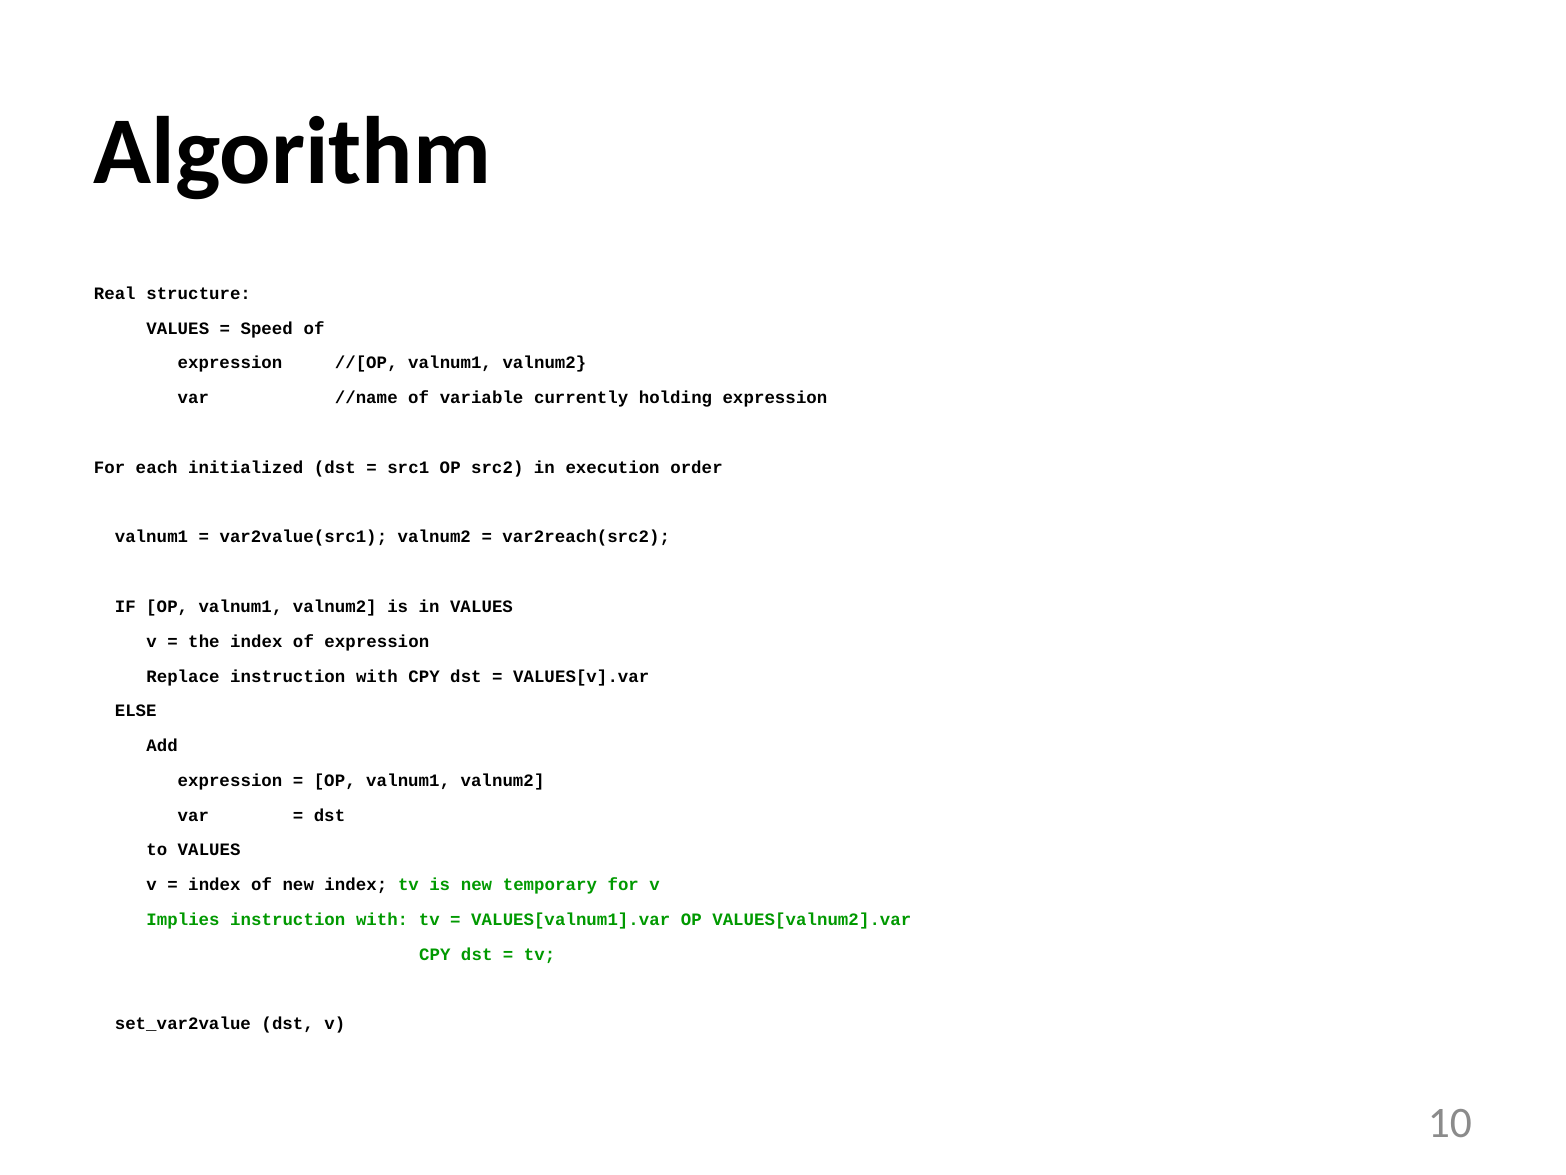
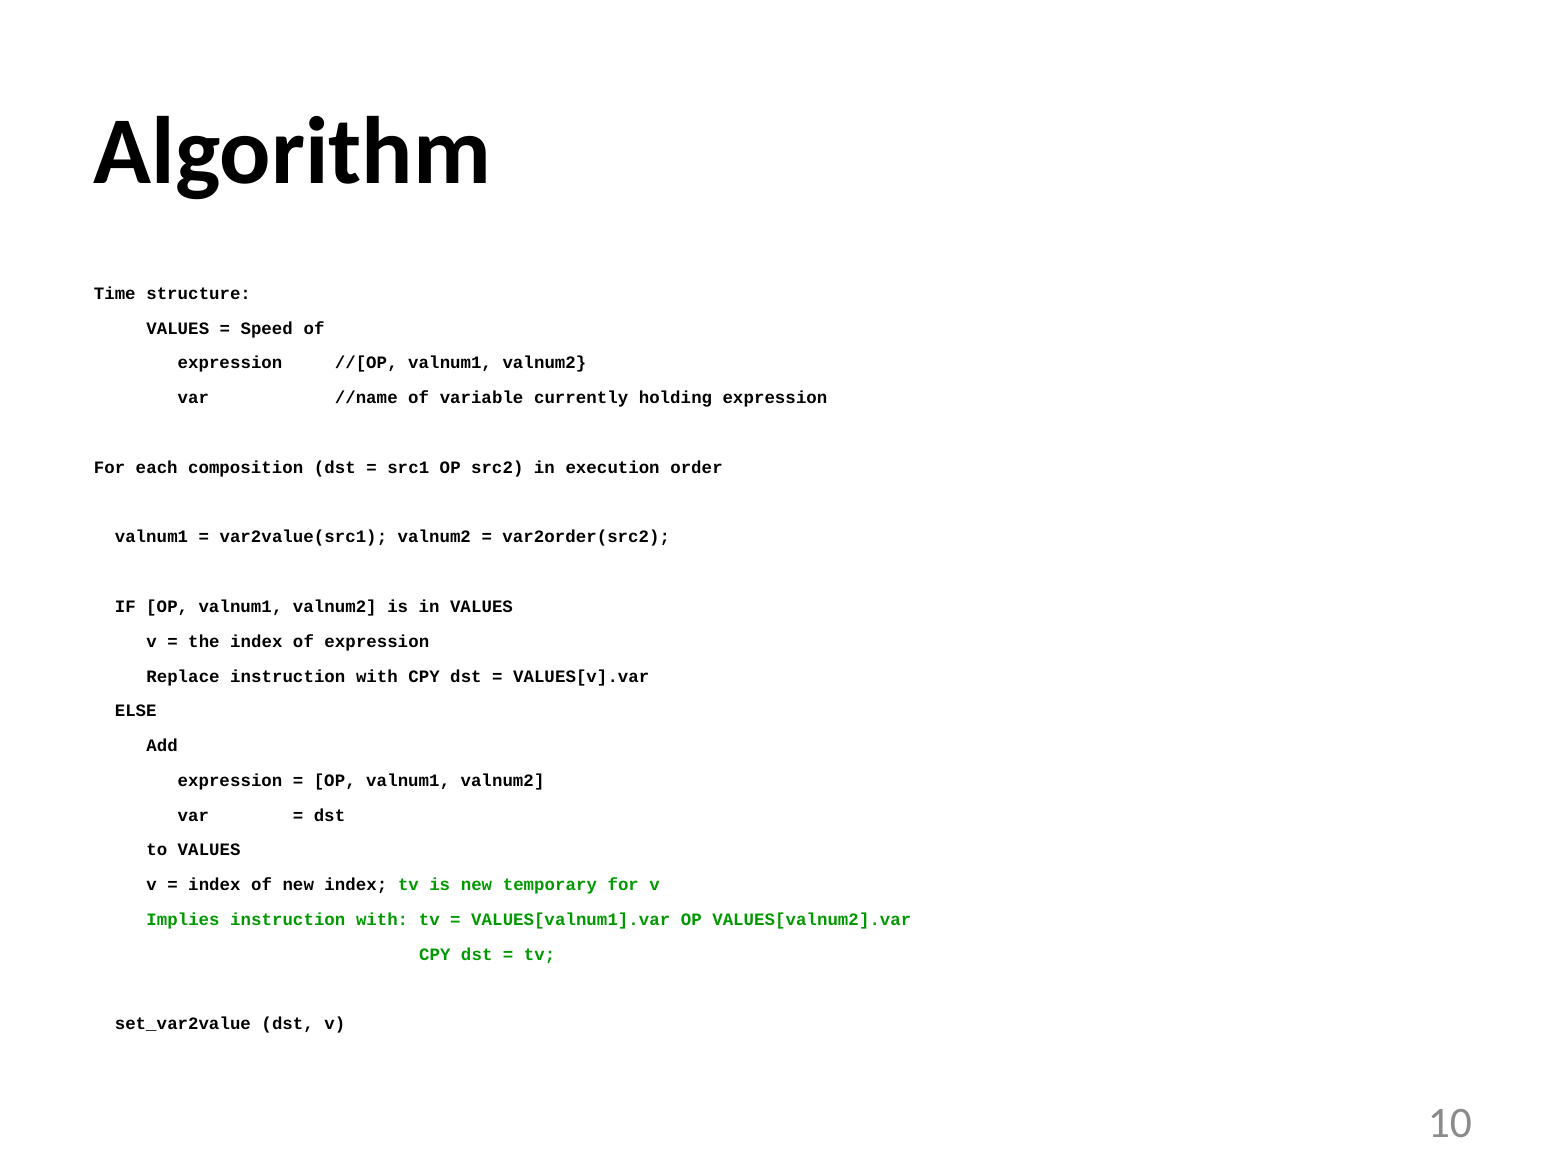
Real: Real -> Time (115, 294)
initialized: initialized -> composition (246, 467)
var2reach(src2: var2reach(src2 -> var2order(src2 (586, 537)
